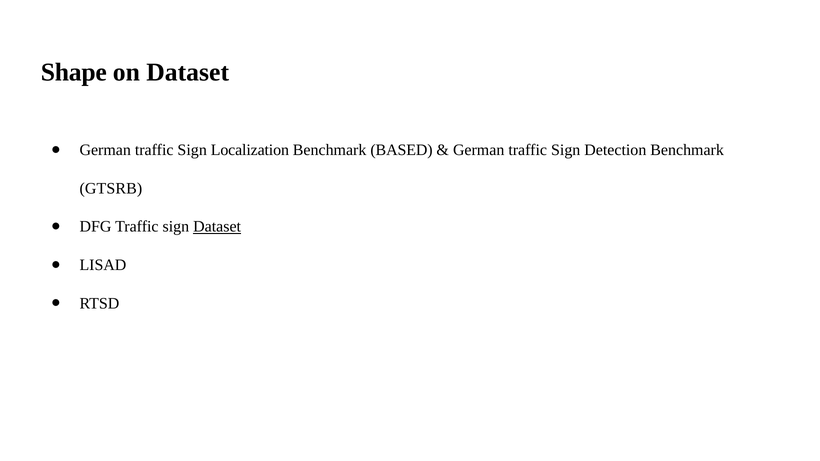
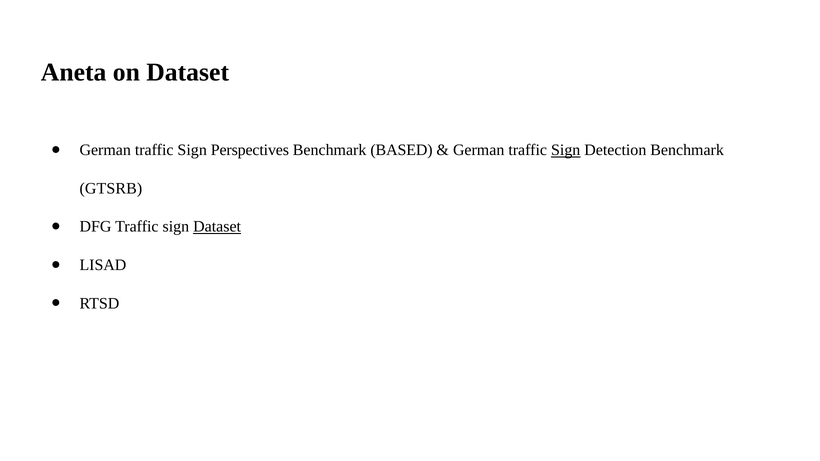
Shape: Shape -> Aneta (74, 72)
Localization: Localization -> Perspectives (250, 150)
Sign underline: none -> present (566, 150)
